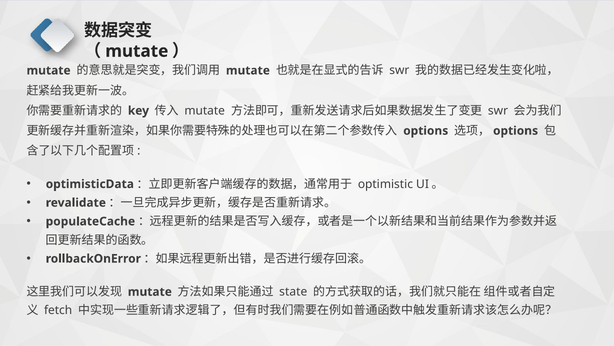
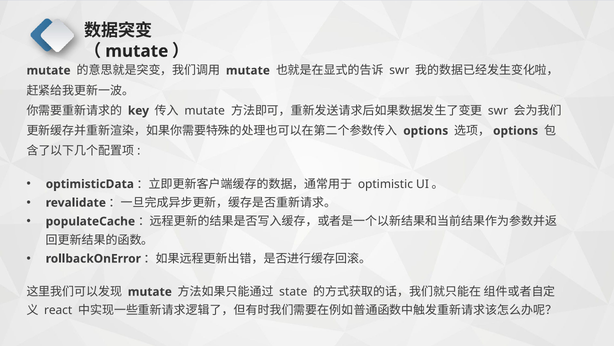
fetch: fetch -> react (58, 310)
